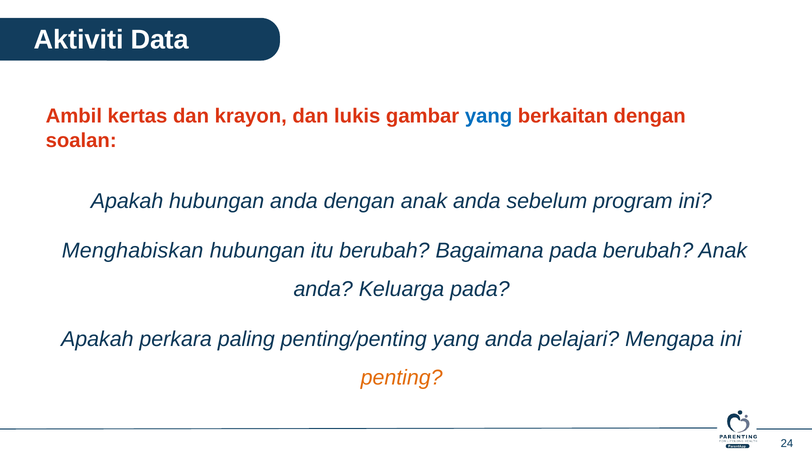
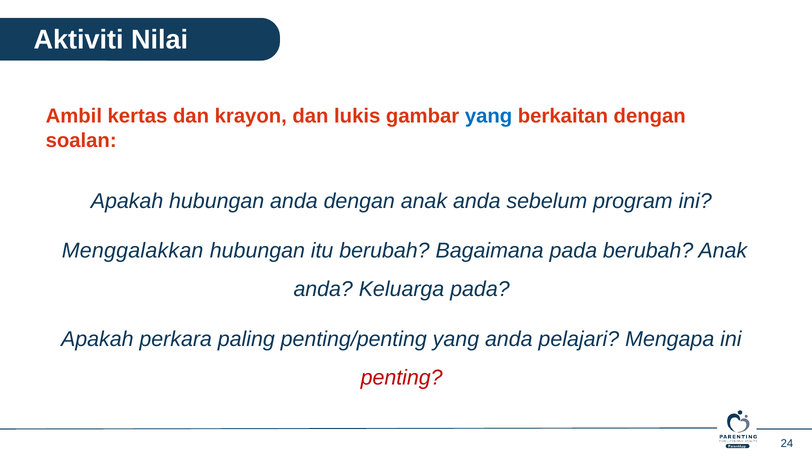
Data: Data -> Nilai (160, 40)
Menghabiskan: Menghabiskan -> Menggalakkan (133, 251)
penting colour: orange -> red (402, 378)
